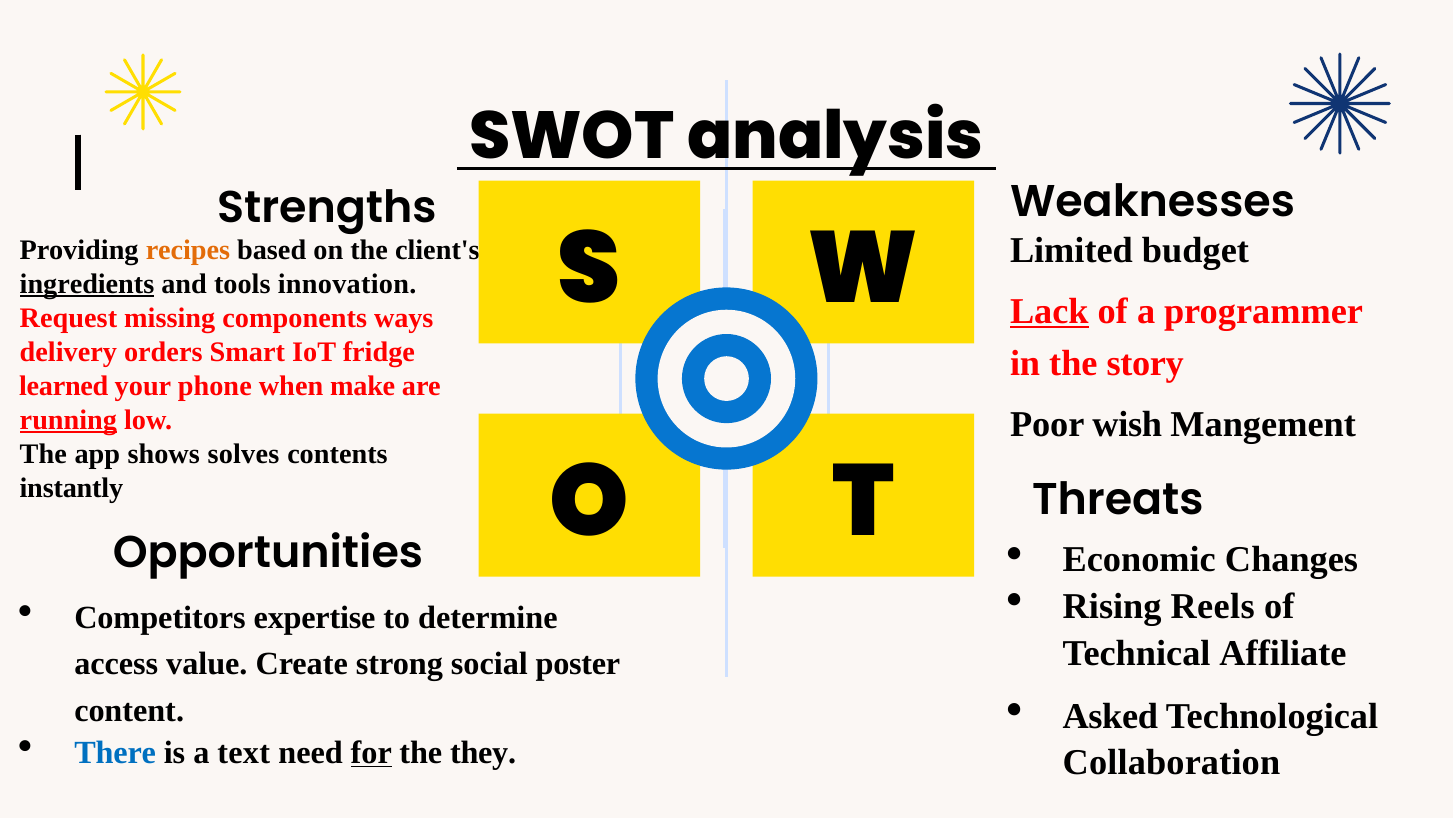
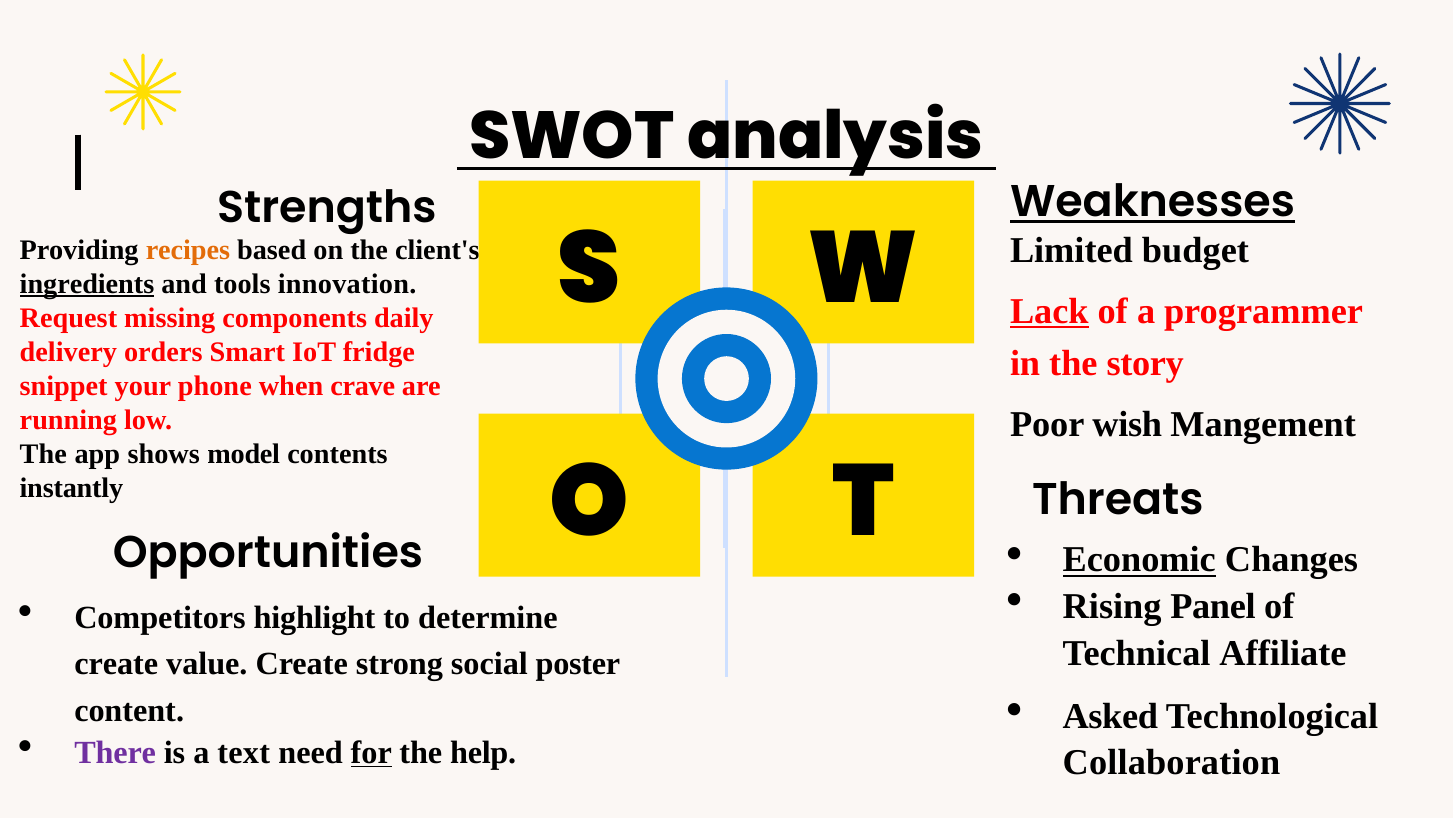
Weaknesses underline: none -> present (1153, 202)
ways: ways -> daily (404, 318)
learned: learned -> snippet (64, 385)
make: make -> crave (363, 385)
running underline: present -> none (68, 419)
solves: solves -> model (244, 453)
Economic underline: none -> present (1139, 560)
Reels: Reels -> Panel (1213, 606)
expertise: expertise -> highlight (315, 617)
access: access -> create (116, 664)
There colour: blue -> purple (115, 752)
they: they -> help (483, 752)
